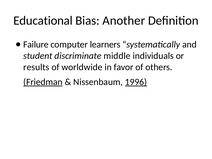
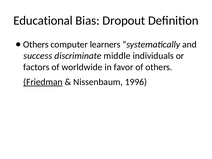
Another: Another -> Dropout (124, 21)
Failure: Failure -> Others (36, 44)
student: student -> success (38, 56)
results: results -> factors (36, 67)
1996 underline: present -> none (136, 82)
